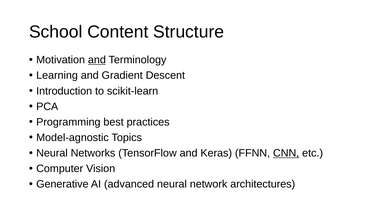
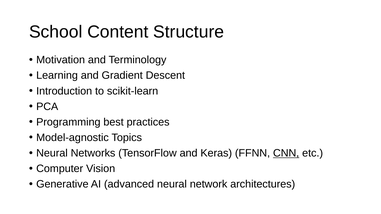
and underline: present -> none (97, 60)
